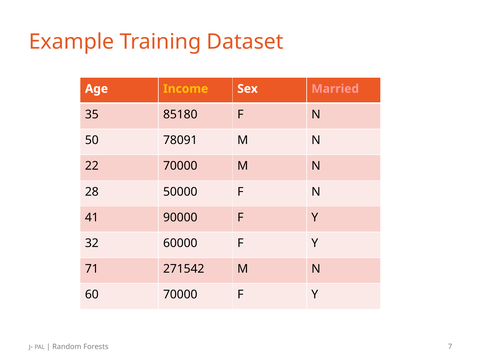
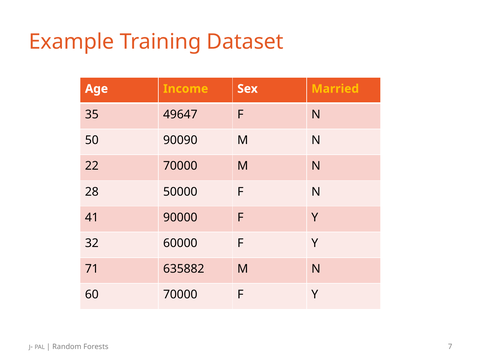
Married colour: pink -> yellow (335, 89)
85180: 85180 -> 49647 (180, 114)
78091: 78091 -> 90090 (180, 140)
271542: 271542 -> 635882 (184, 269)
